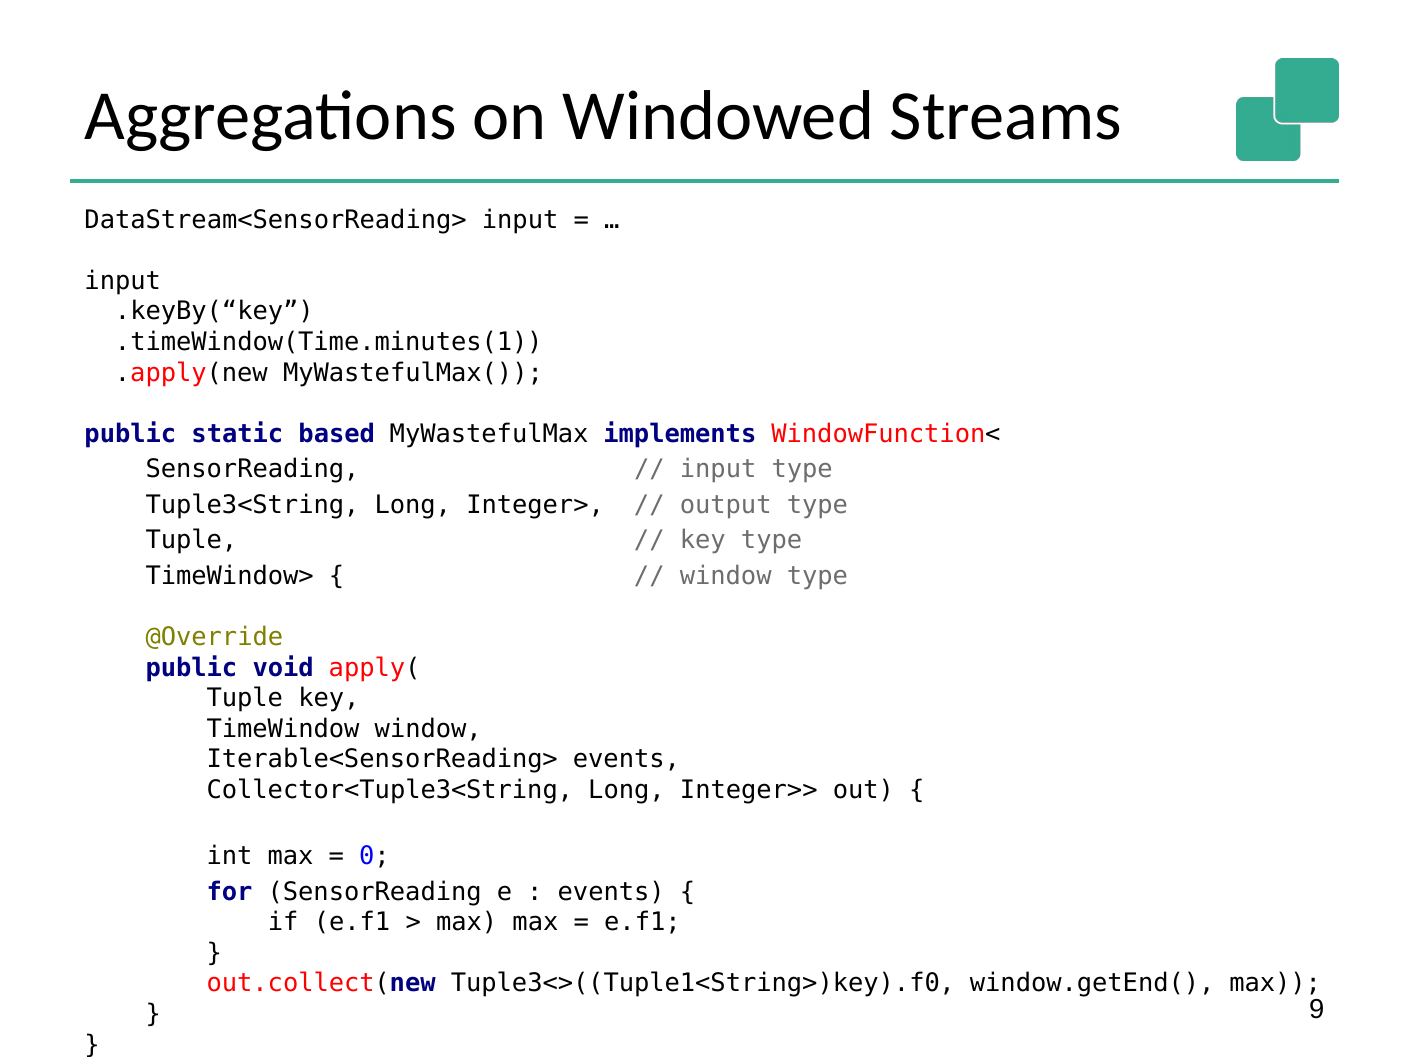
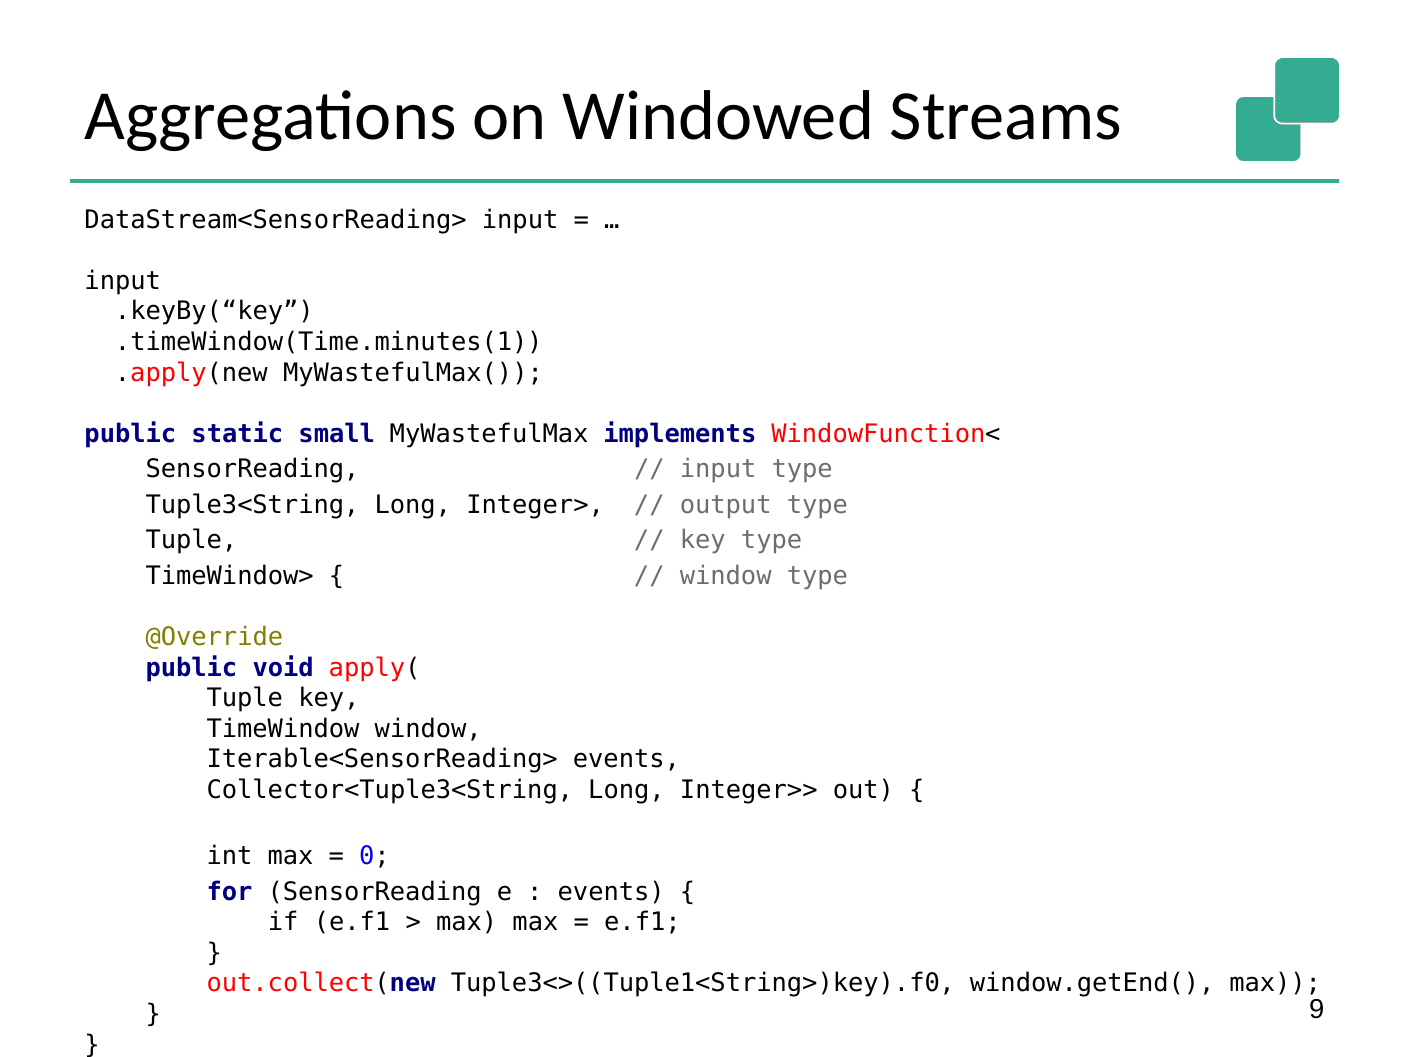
based: based -> small (337, 434)
